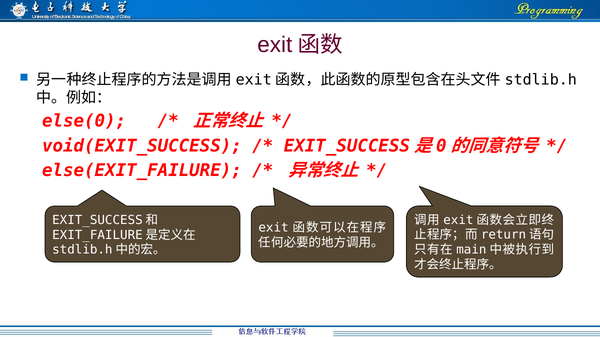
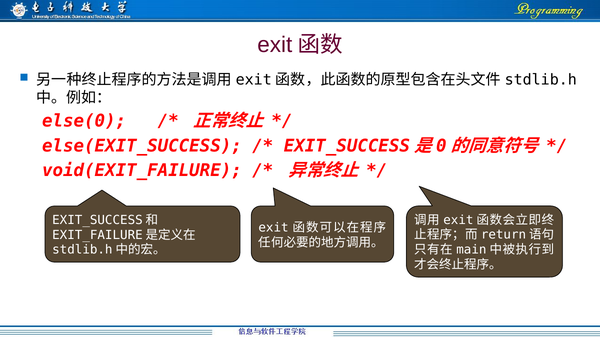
void(EXIT_SUCCESS: void(EXIT_SUCCESS -> else(EXIT_SUCCESS (142, 146)
else(EXIT_FAILURE: else(EXIT_FAILURE -> void(EXIT_FAILURE (142, 171)
